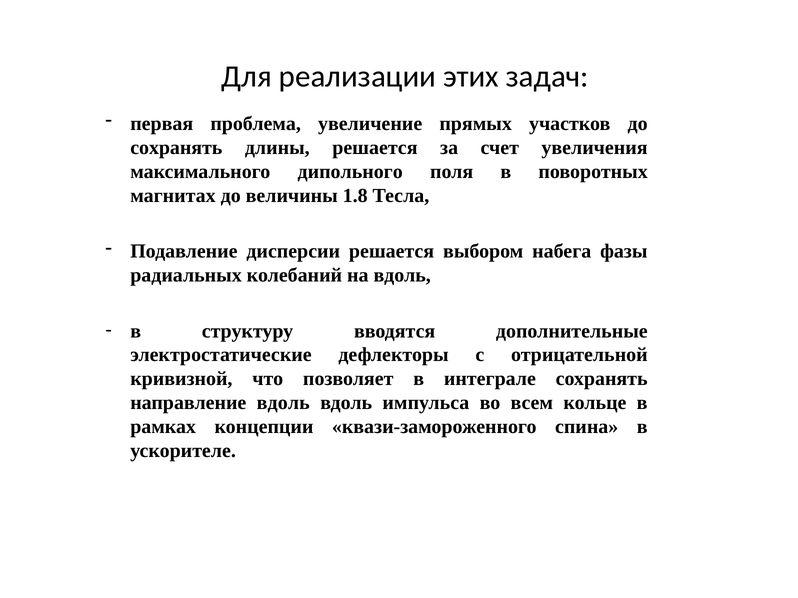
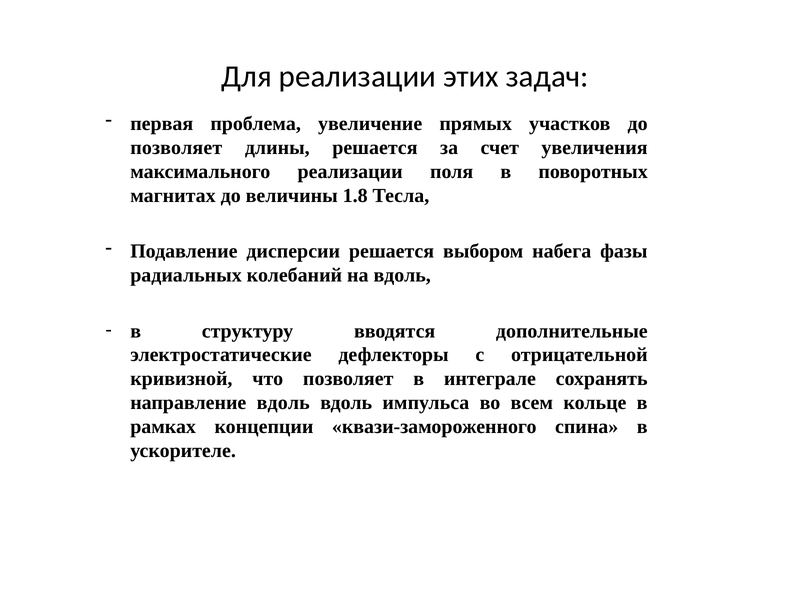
сохранять: сохранять -> позволяет (176, 148)
максимального дипольного: дипольного -> реализации (350, 172)
